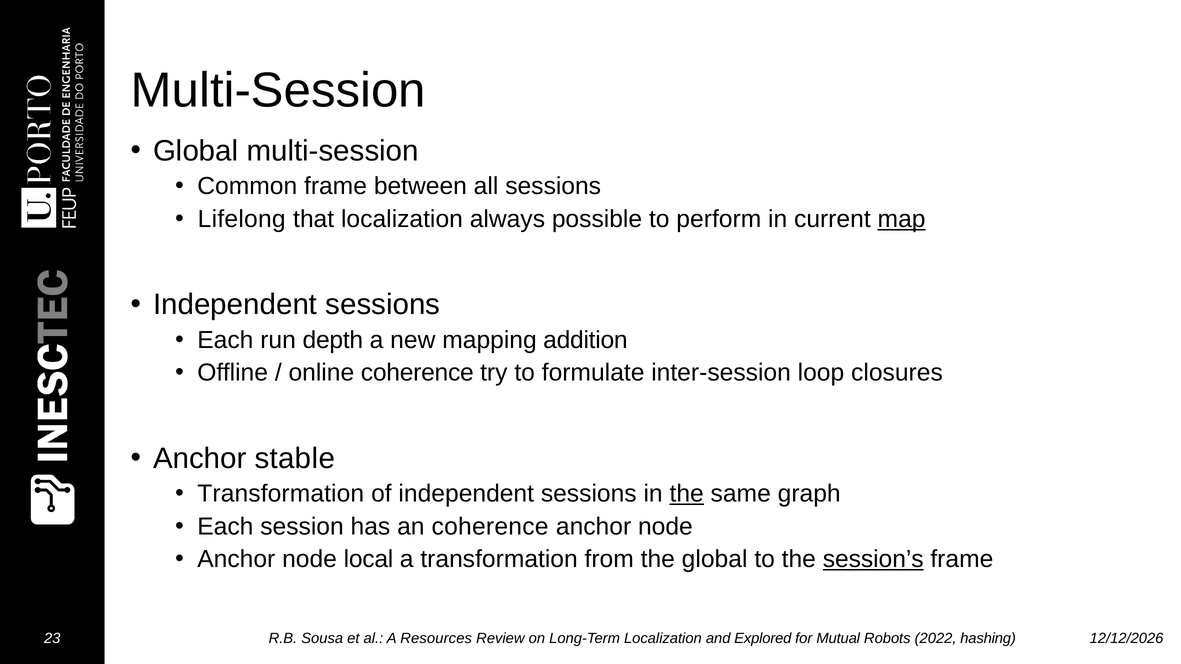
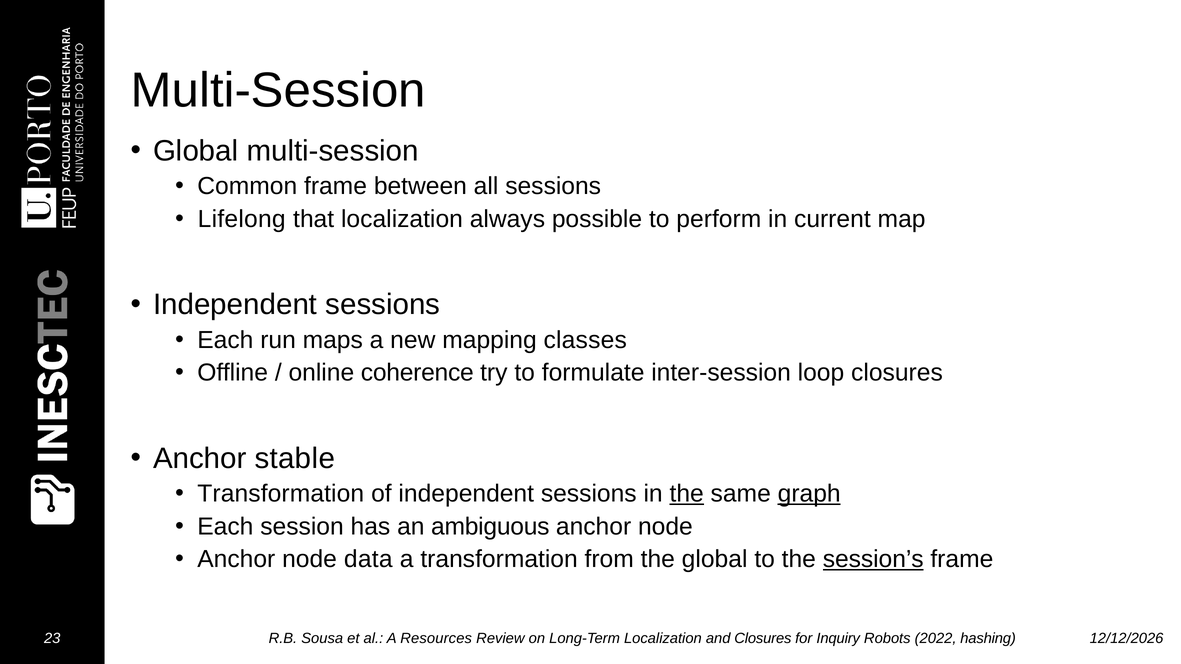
map underline: present -> none (902, 219)
depth: depth -> maps (333, 340)
addition: addition -> classes (585, 340)
graph underline: none -> present (809, 494)
an coherence: coherence -> ambiguous (490, 527)
local: local -> data (368, 559)
and Explored: Explored -> Closures (763, 639)
Mutual: Mutual -> Inquiry (838, 639)
